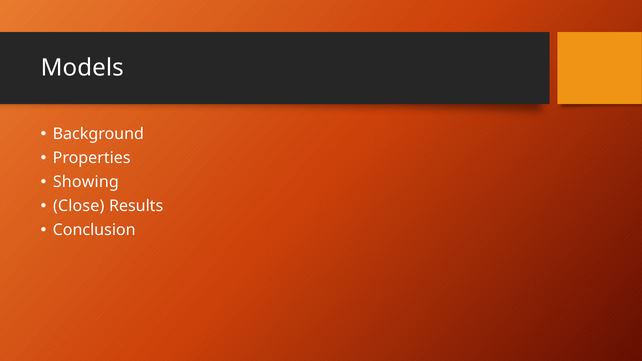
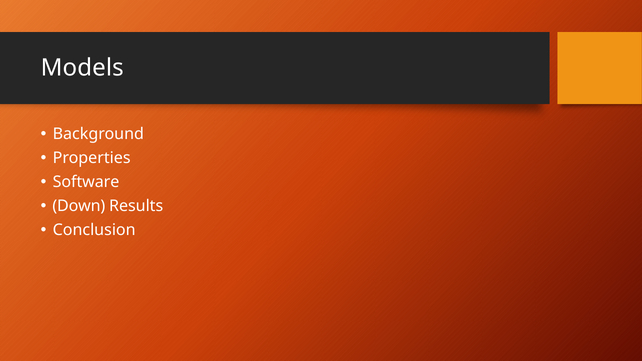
Showing: Showing -> Software (86, 182)
Close: Close -> Down (79, 206)
